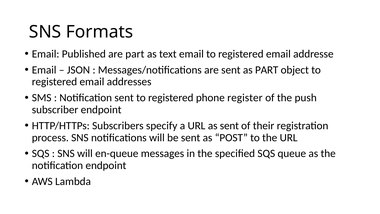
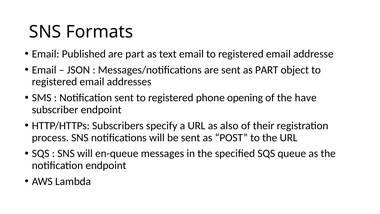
register: register -> opening (245, 98)
push: push -> have (306, 98)
as sent: sent -> also (229, 126)
